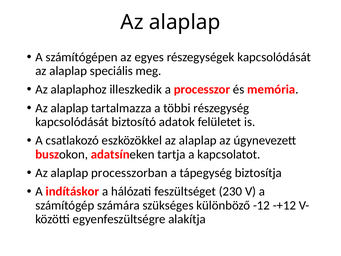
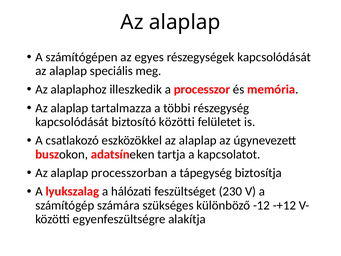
biztosító adatok: adatok -> közötti (177, 122)
indításkor: indításkor -> lyukszalag (72, 191)
